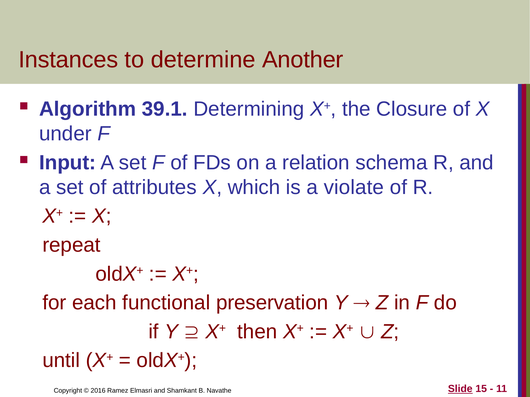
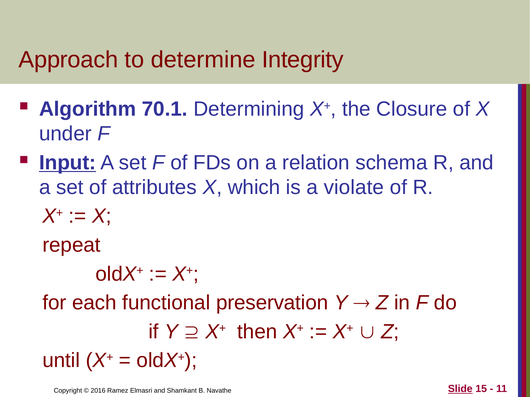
Instances: Instances -> Approach (68, 60)
Another: Another -> Integrity (303, 60)
39.1: 39.1 -> 70.1 (165, 109)
Input underline: none -> present (68, 163)
